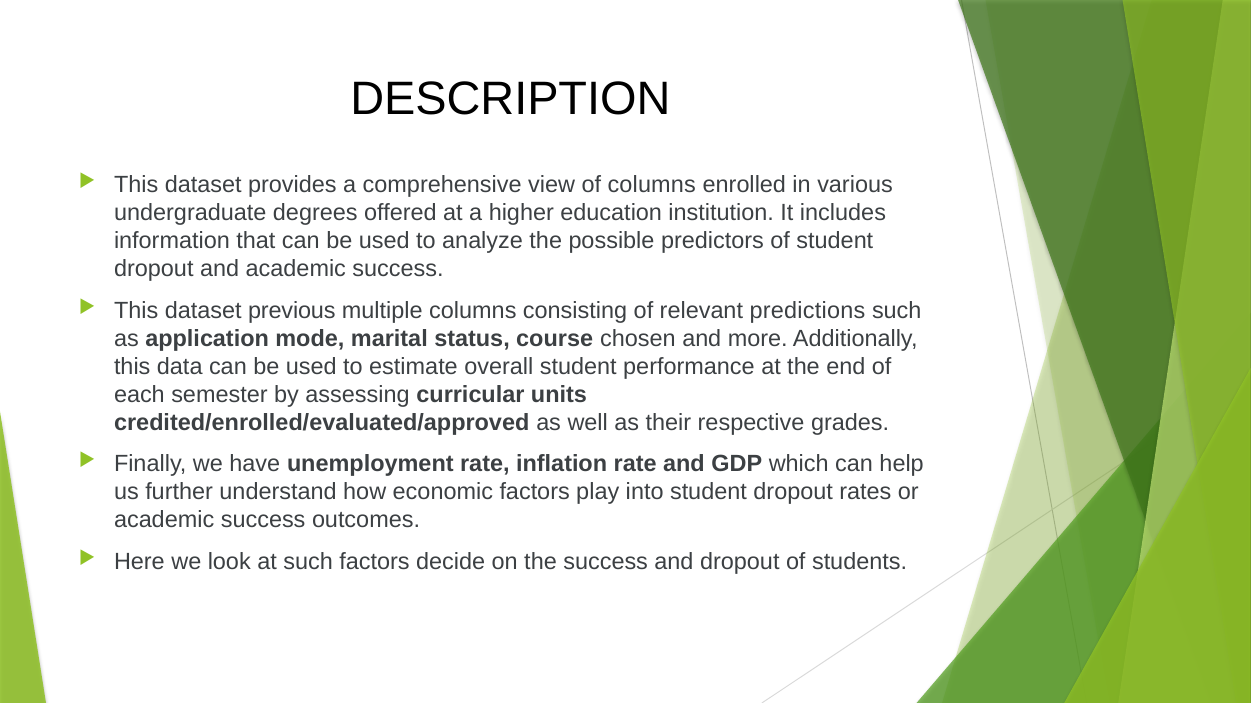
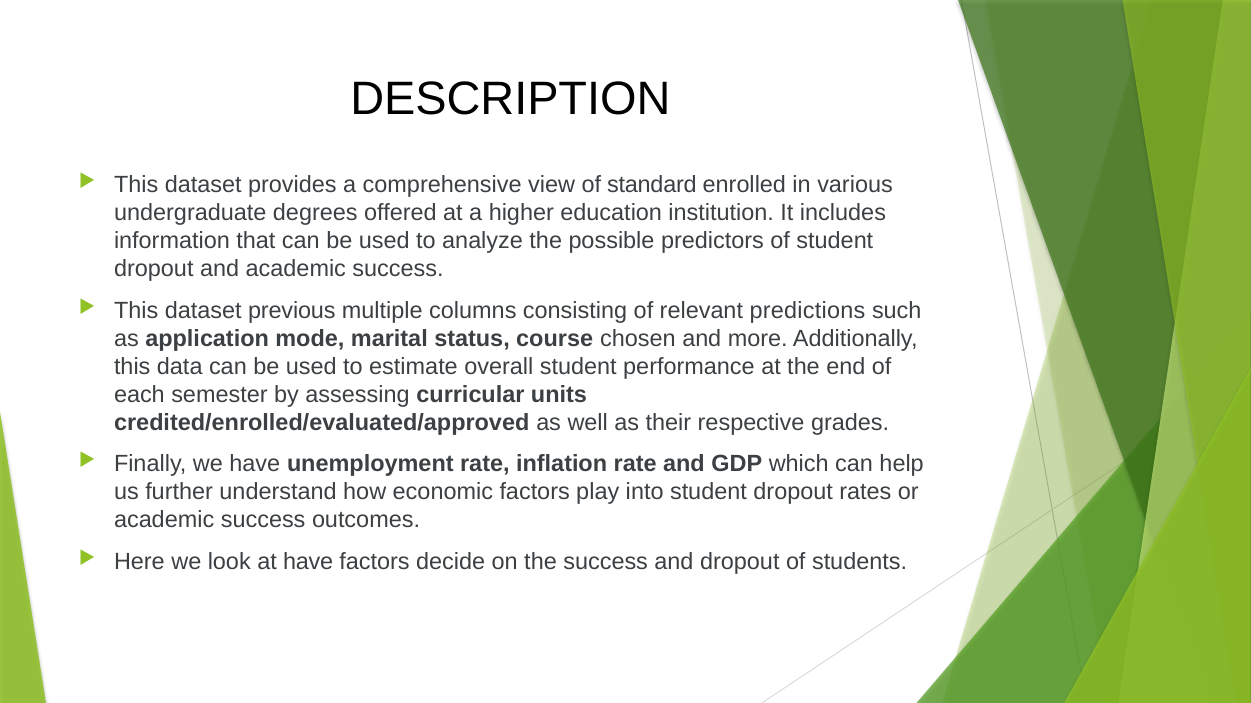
of columns: columns -> standard (652, 185)
at such: such -> have (308, 562)
